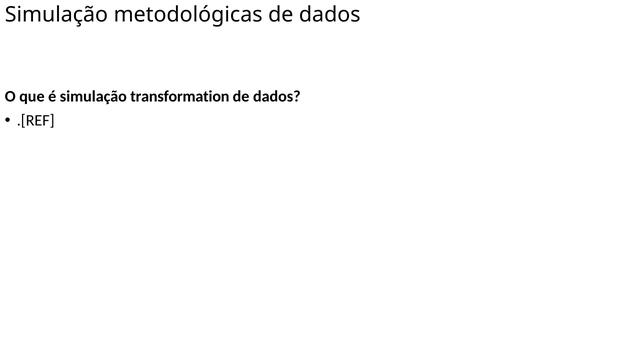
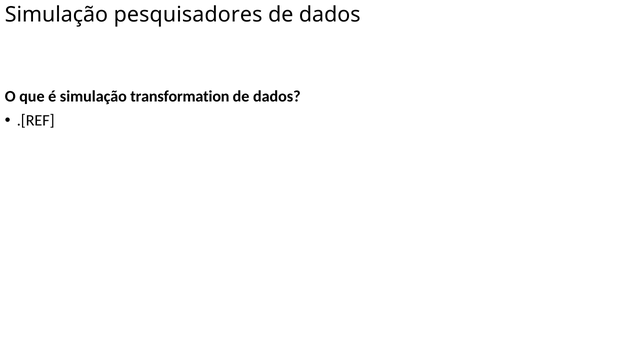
metodológicas: metodológicas -> pesquisadores (188, 15)
